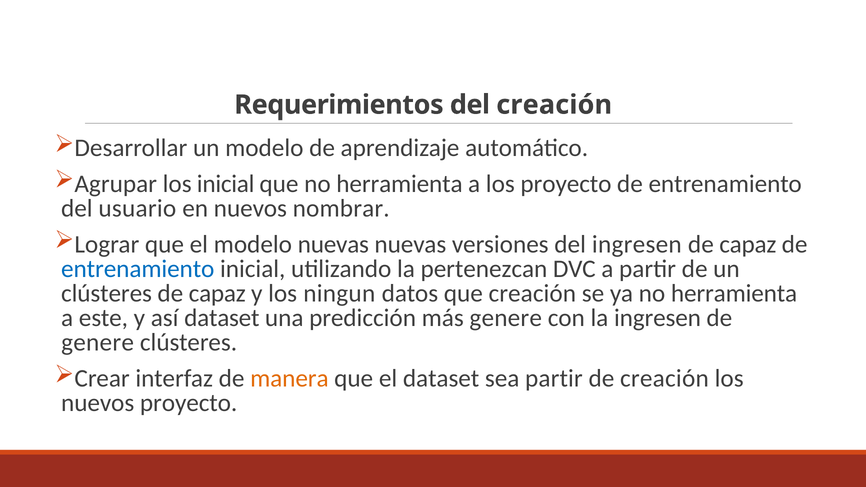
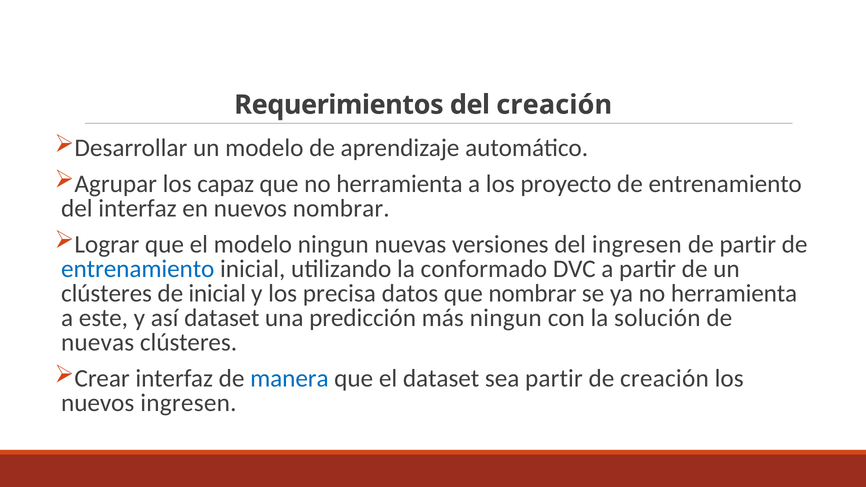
los inicial: inicial -> capaz (226, 184)
del usuario: usuario -> interfaz (137, 209)
modelo nuevas: nuevas -> ningun (333, 244)
capaz: capaz -> partir (748, 244)
pertenezcan: pertenezcan -> conformado (484, 269)
capaz: capaz -> inicial (217, 294)
ningun: ningun -> precisa (339, 294)
que creación: creación -> nombrar (532, 294)
más genere: genere -> ningun (506, 318)
la ingresen: ingresen -> solución (657, 318)
genere: genere -> nuevas (98, 343)
manera colour: orange -> blue (289, 379)
nuevos proyecto: proyecto -> ingresen (188, 403)
